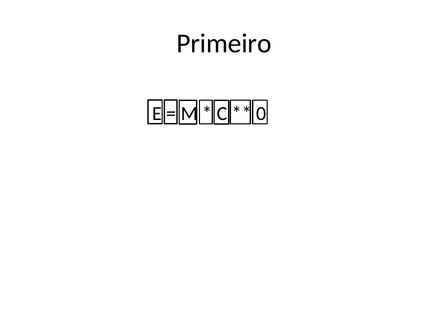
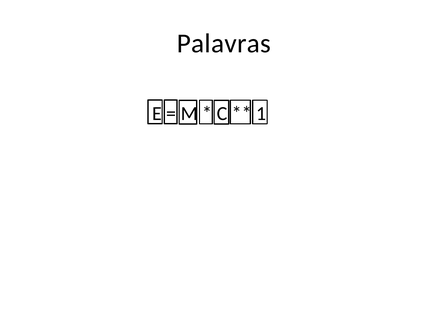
Primeiro: Primeiro -> Palavras (224, 43)
0: 0 -> 1 (261, 114)
